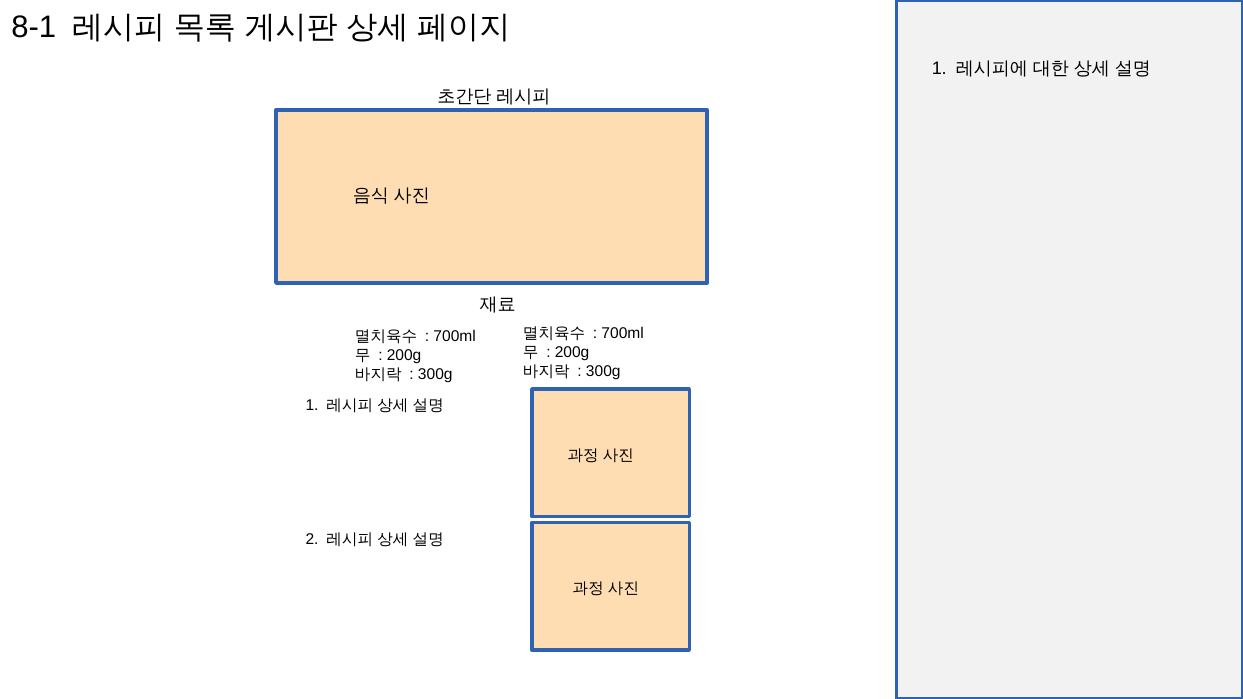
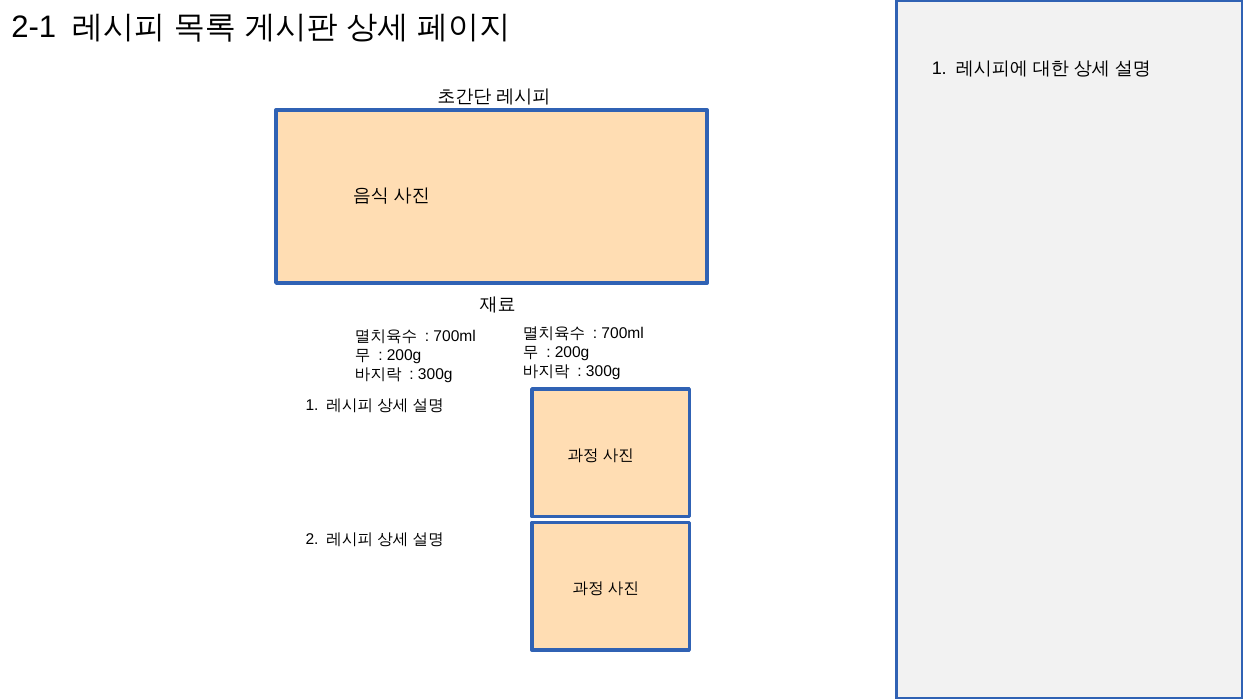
8-1: 8-1 -> 2-1 (34, 27)
